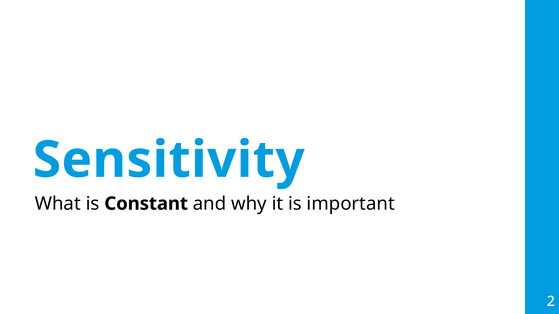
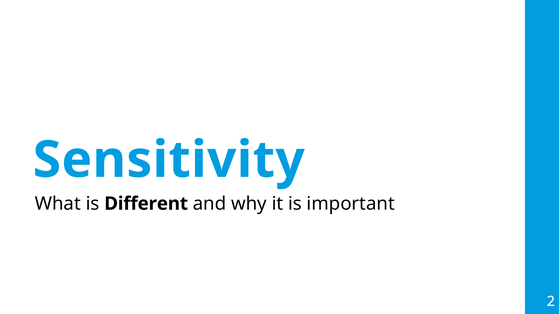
Constant: Constant -> Different (146, 204)
